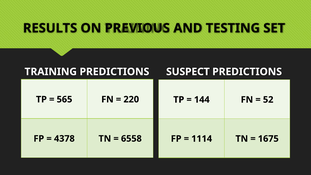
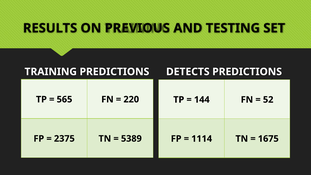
SUSPECT: SUSPECT -> DETECTS (188, 72)
4378: 4378 -> 2375 (64, 139)
6558: 6558 -> 5389 (131, 139)
